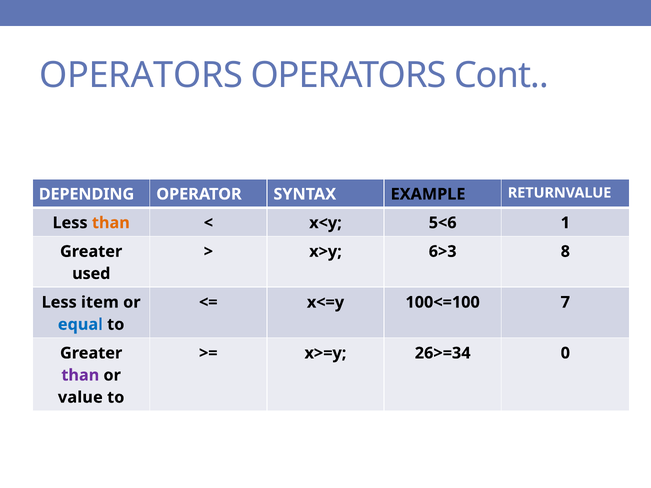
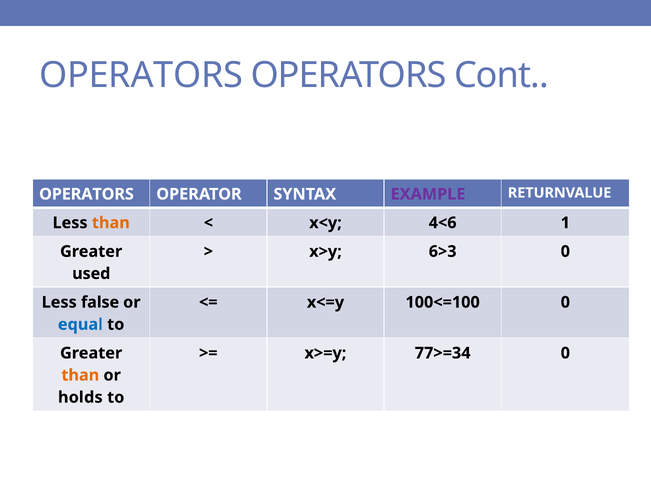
DEPENDING: DEPENDING -> OPERATORS (86, 194)
EXAMPLE colour: black -> purple (428, 194)
5<6: 5<6 -> 4<6 (443, 223)
6>3 8: 8 -> 0 (565, 252)
item: item -> false (100, 302)
100<=100 7: 7 -> 0 (565, 302)
26>=34: 26>=34 -> 77>=34 (443, 353)
than colour: purple -> orange (80, 375)
value: value -> holds (80, 398)
